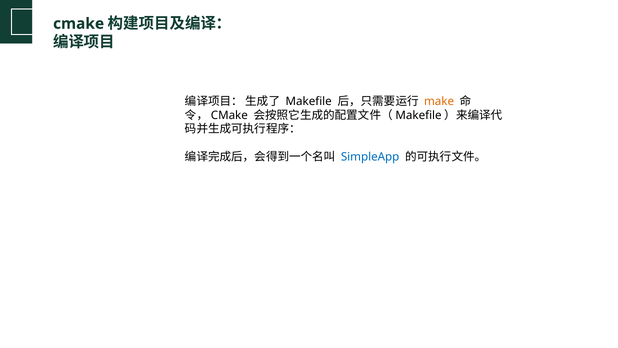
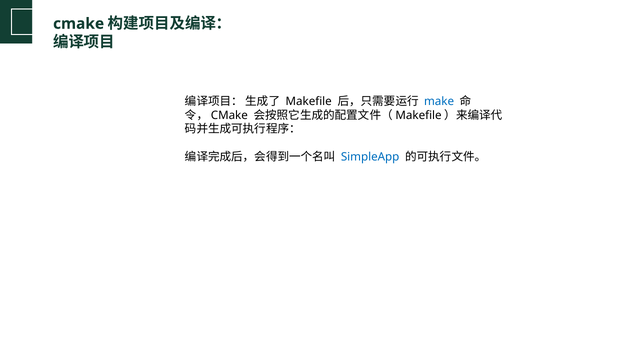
make colour: orange -> blue (439, 101)
